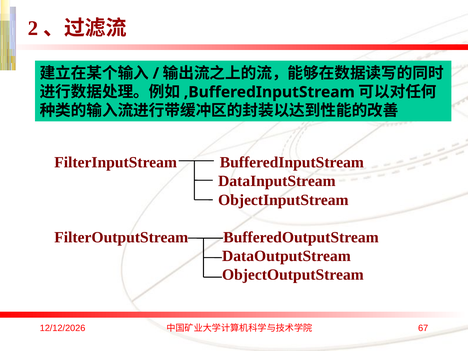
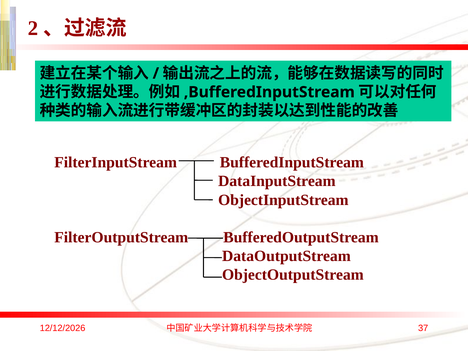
67: 67 -> 37 (423, 328)
